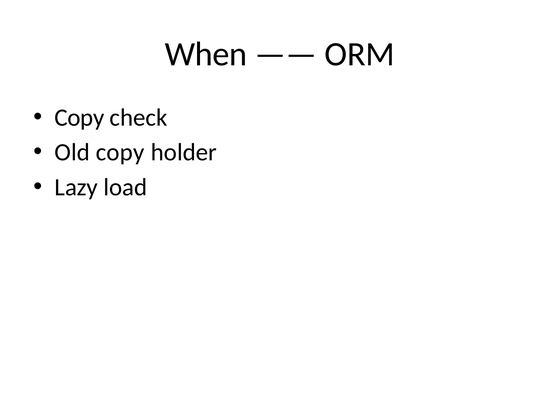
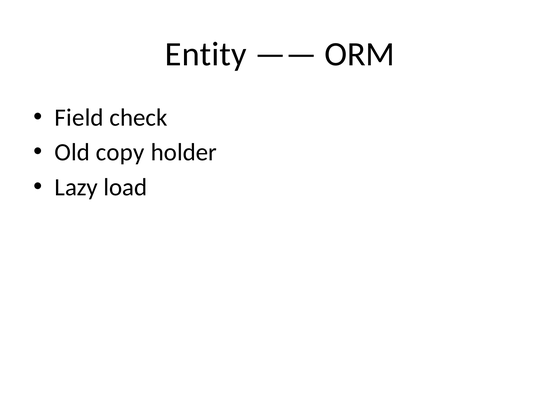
When: When -> Entity (206, 54)
Copy: Copy -> Field (79, 117)
